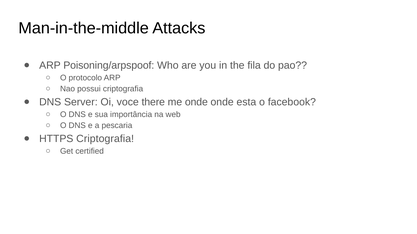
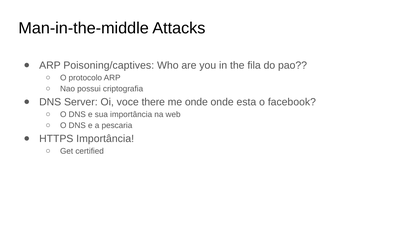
Poisoning/arpspoof: Poisoning/arpspoof -> Poisoning/captives (109, 66)
HTTPS Criptografia: Criptografia -> Importância (105, 139)
